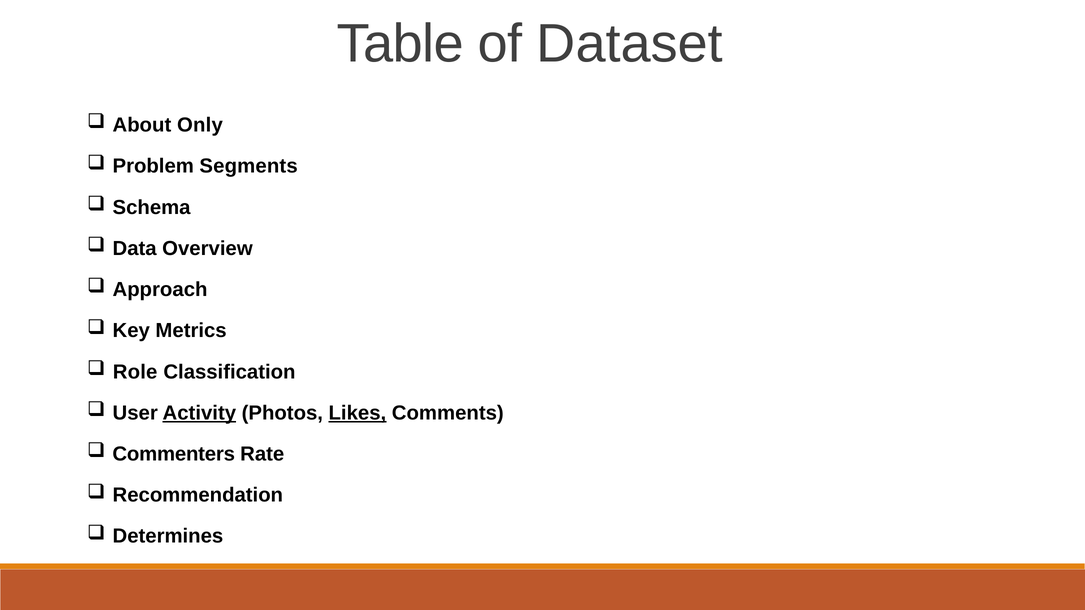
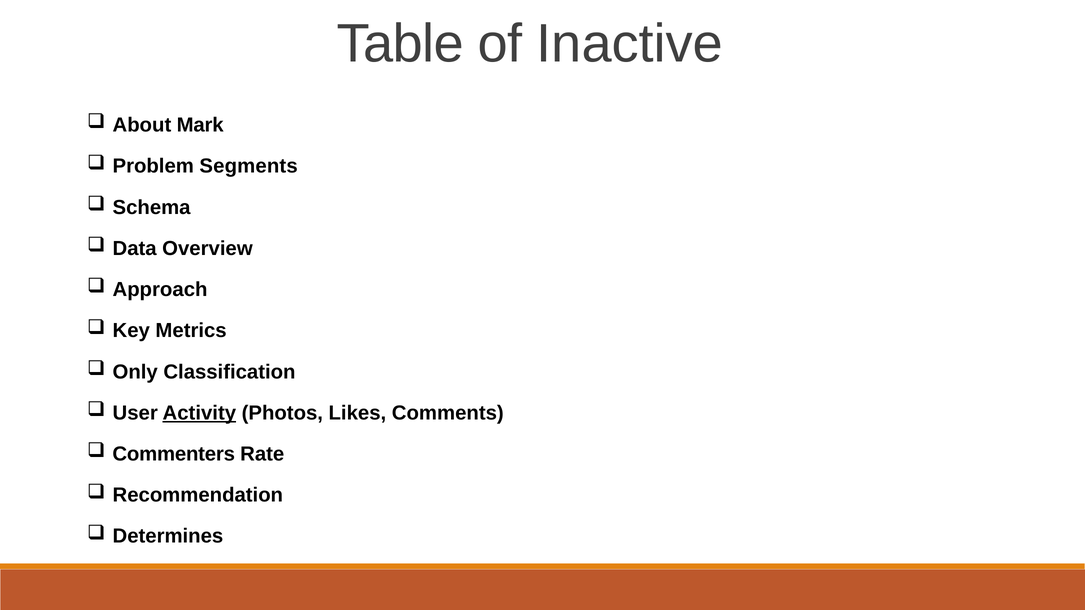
Dataset: Dataset -> Inactive (630, 44)
Only: Only -> Mark (200, 125)
Role: Role -> Only (135, 372)
Likes underline: present -> none (357, 413)
